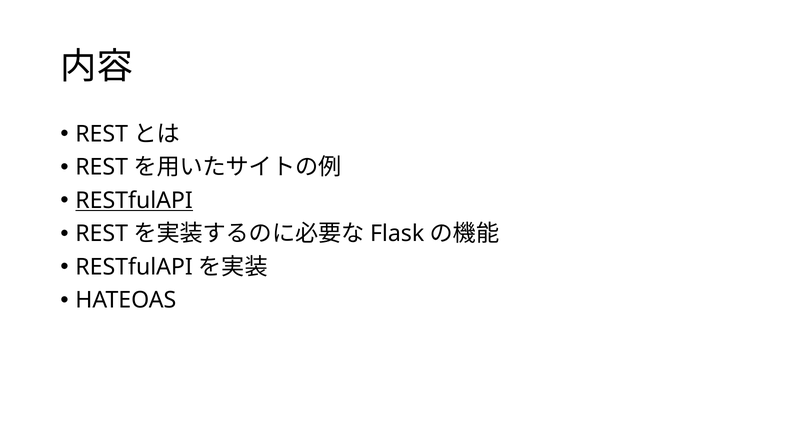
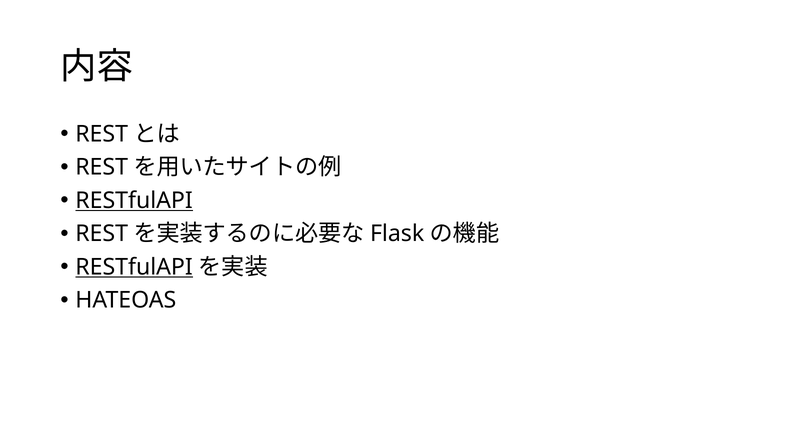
RESTfulAPI underline: none -> present (134, 267)
